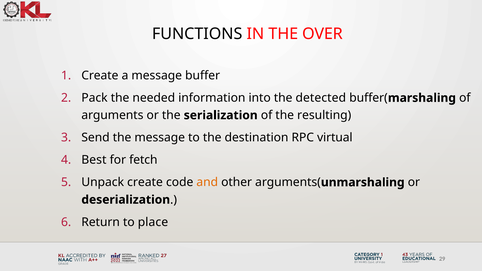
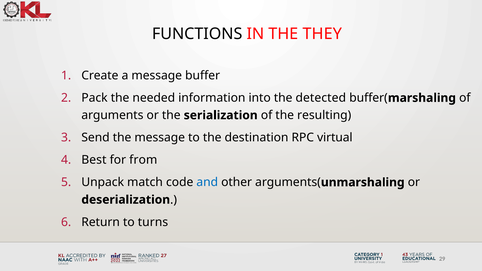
OVER: OVER -> THEY (322, 34)
fetch: fetch -> from (143, 160)
Unpack create: create -> match (145, 182)
and colour: orange -> blue (207, 182)
place: place -> turns (153, 222)
